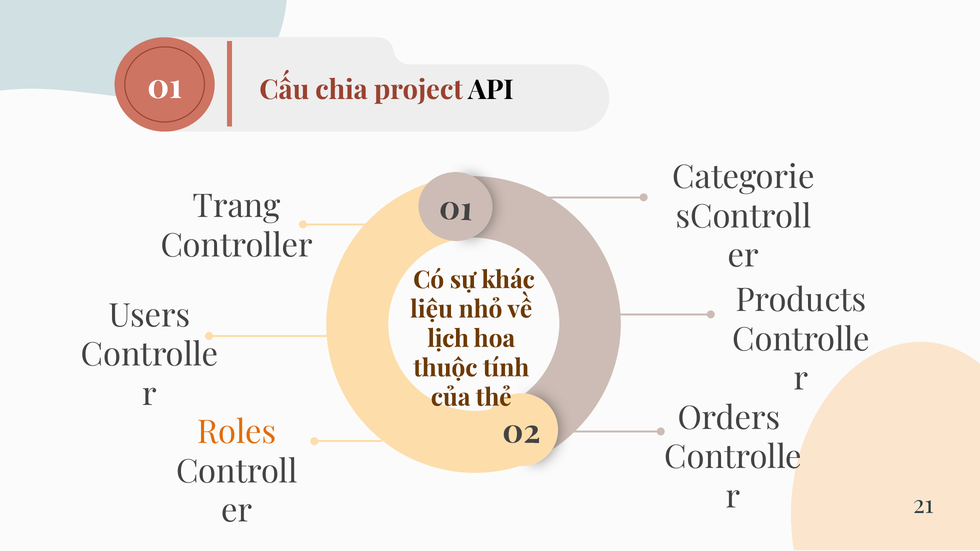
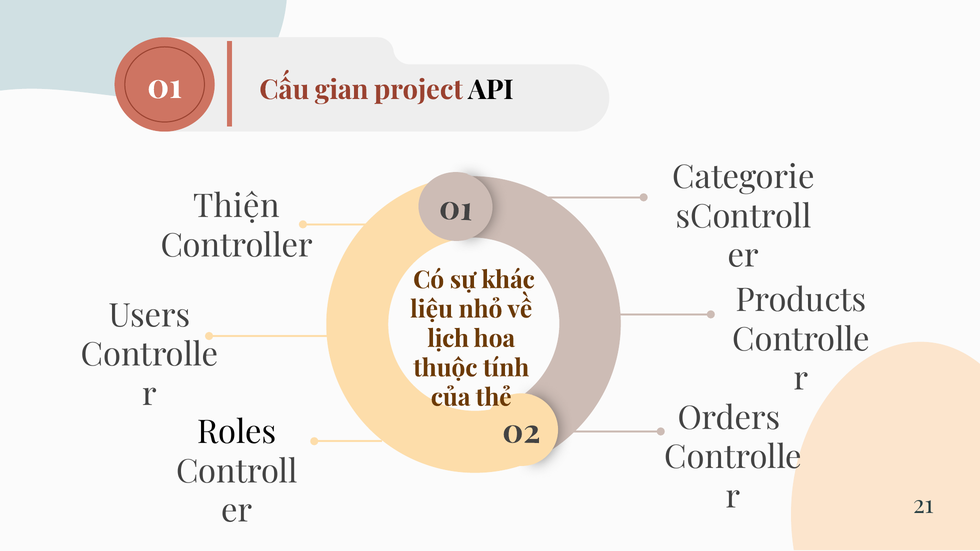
chia: chia -> gian (342, 90)
Trang: Trang -> Thiện (237, 207)
Roles colour: orange -> black (237, 433)
